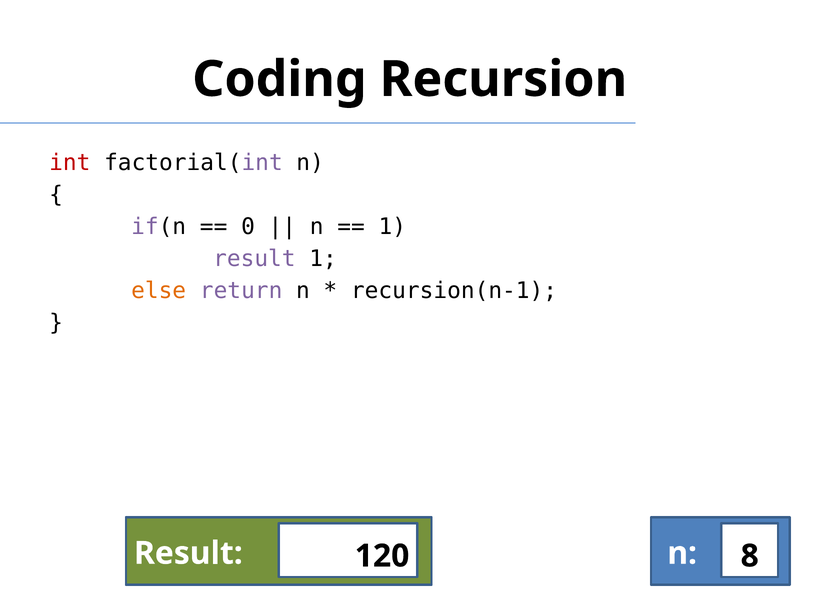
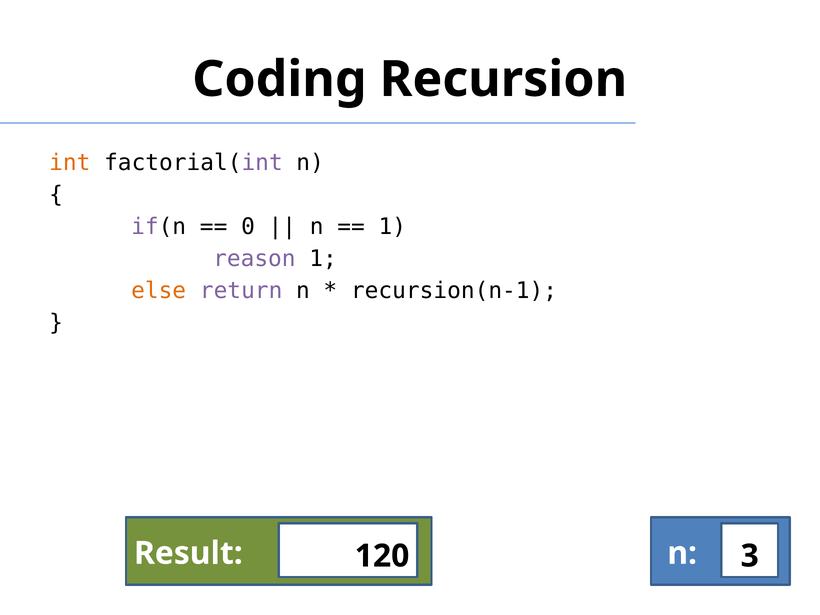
int colour: red -> orange (70, 163)
result: result -> reason (254, 259)
8: 8 -> 3 (750, 556)
